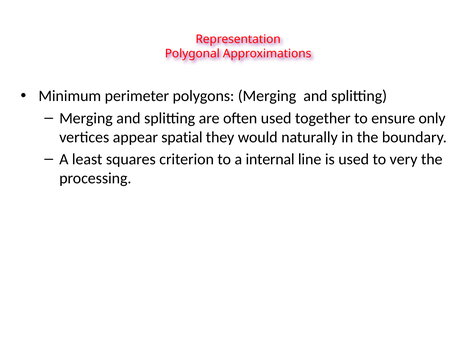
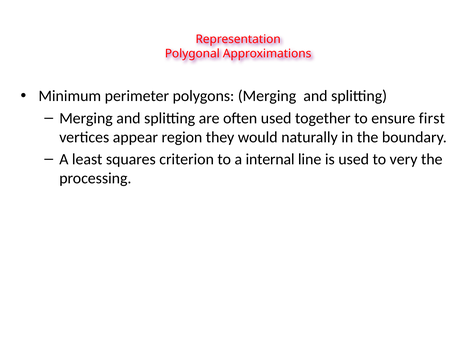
only: only -> first (432, 118)
spatial: spatial -> region (182, 137)
